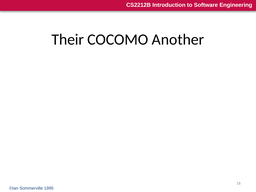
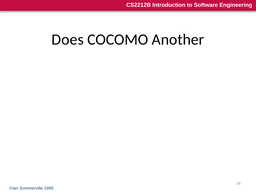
Their: Their -> Does (68, 40)
